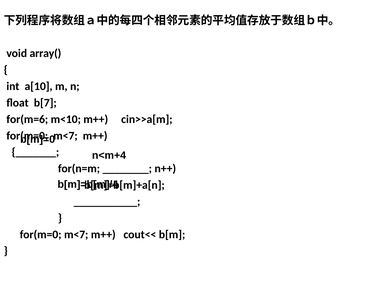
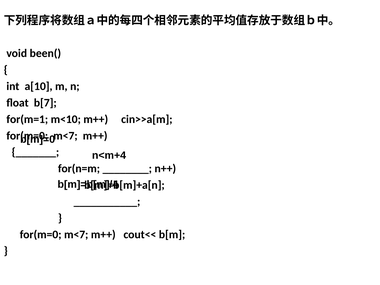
array(: array( -> been( (45, 53)
for(m=6: for(m=6 -> for(m=1 (27, 119)
